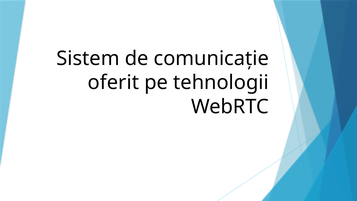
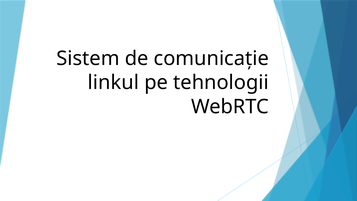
oferit: oferit -> linkul (113, 83)
